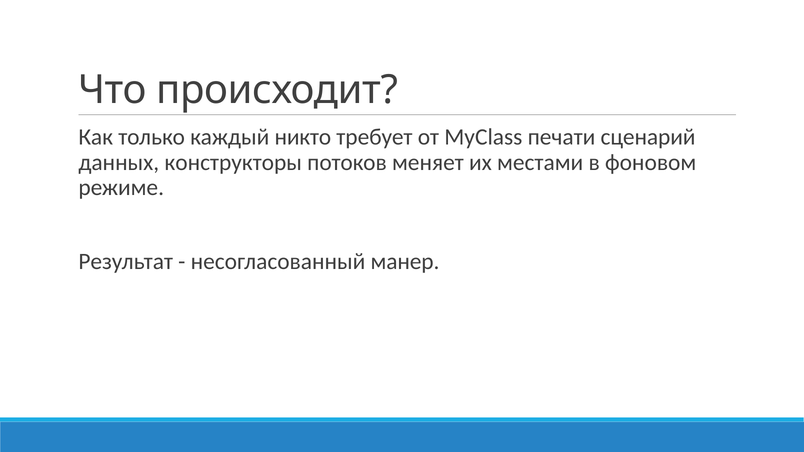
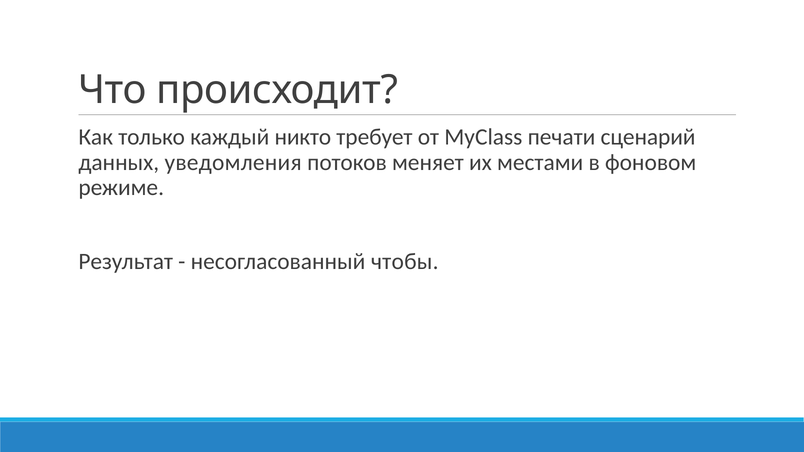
конструкторы: конструкторы -> уведомления (233, 162)
манер: манер -> чтобы (405, 262)
